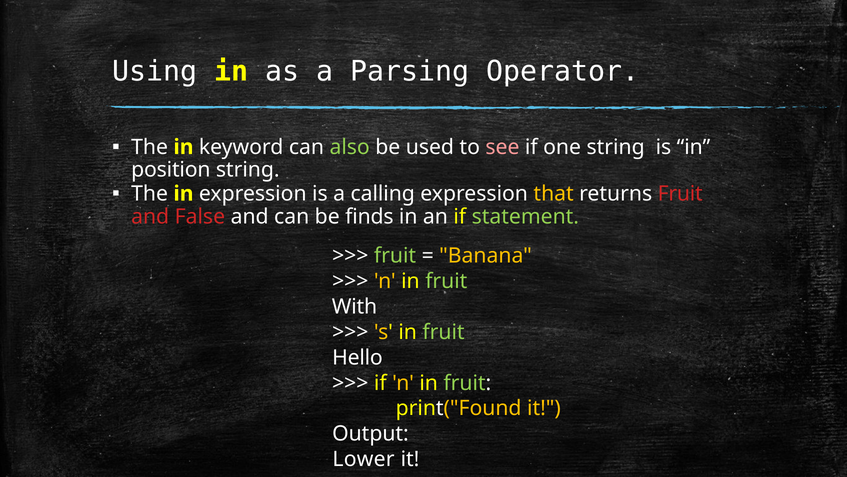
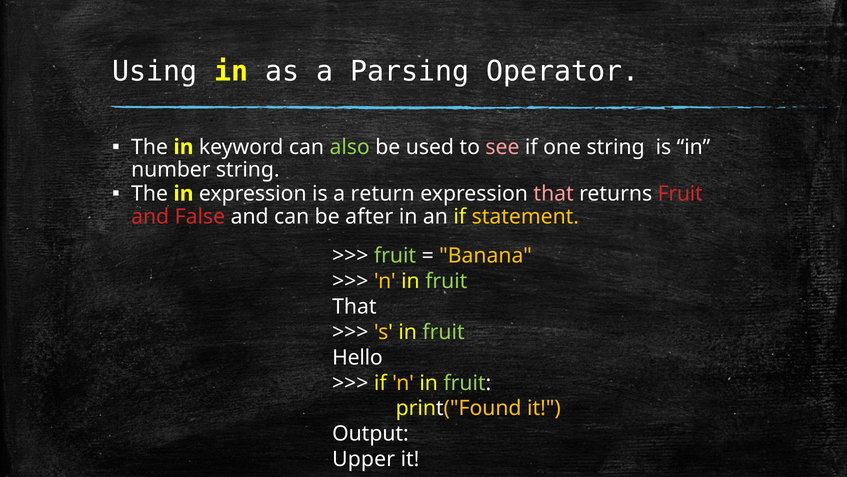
position: position -> number (171, 170)
calling: calling -> return (383, 193)
that colour: yellow -> pink (554, 193)
finds: finds -> after (369, 216)
statement colour: light green -> yellow (525, 216)
With: With -> That (354, 306)
Lower: Lower -> Upper (364, 459)
